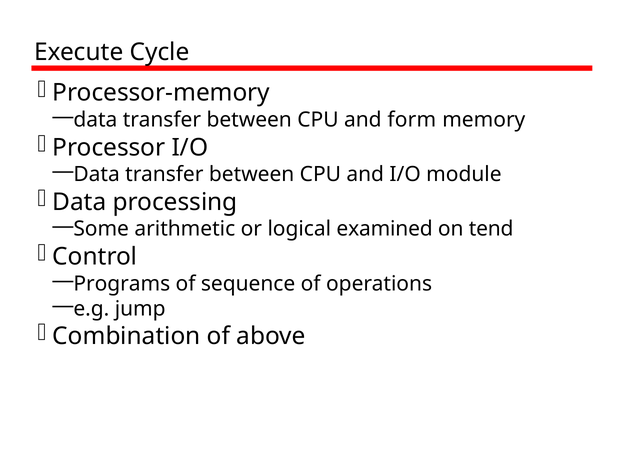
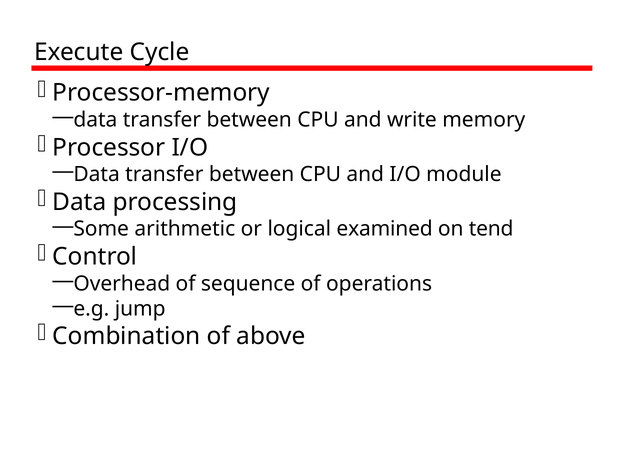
form: form -> write (412, 120)
Programs: Programs -> Overhead (122, 283)
